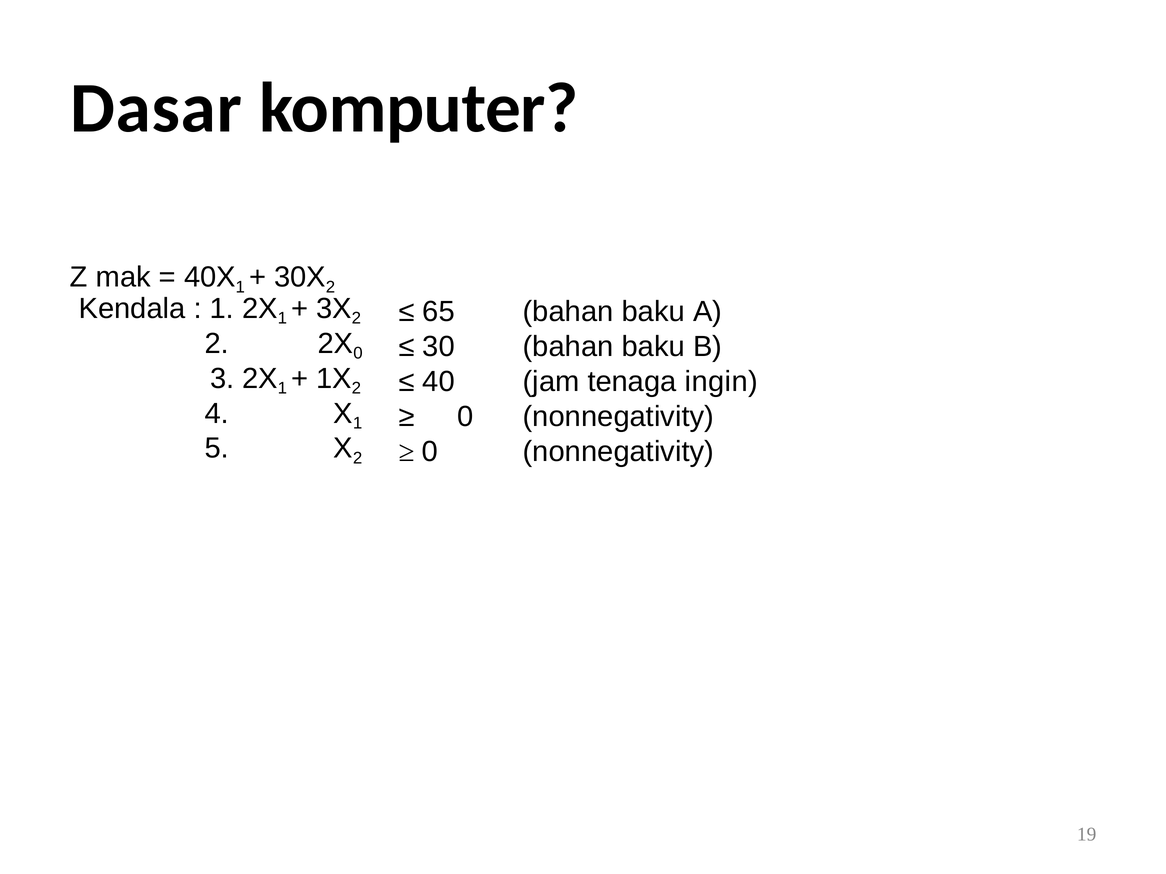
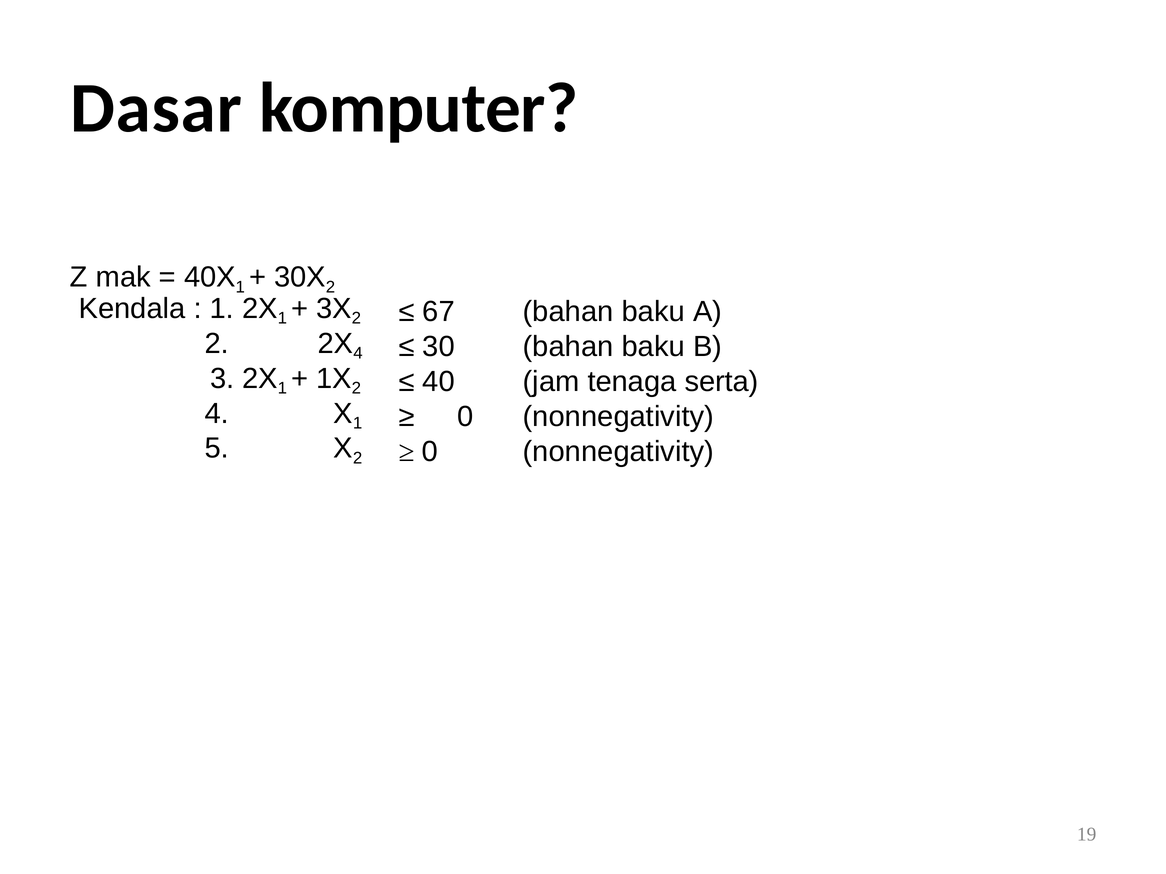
65: 65 -> 67 (439, 312)
0: 0 -> 4 (358, 354)
ingin: ingin -> serta (722, 382)
